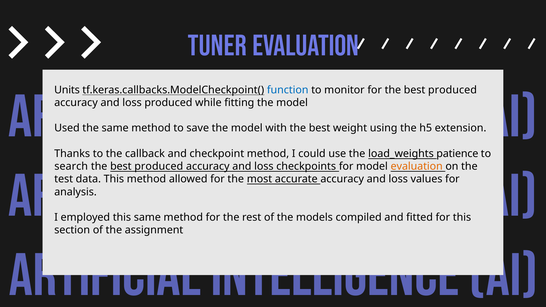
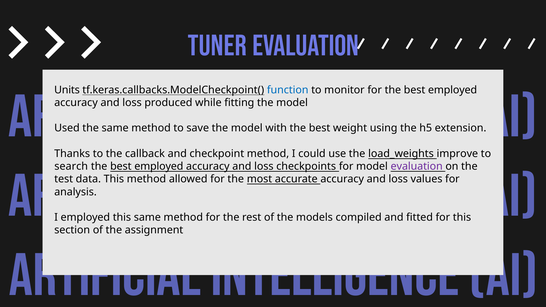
for the best produced: produced -> employed (453, 90)
patience: patience -> improve (457, 154)
produced: produced -> employed (159, 166)
evaluation colour: orange -> purple (417, 166)
